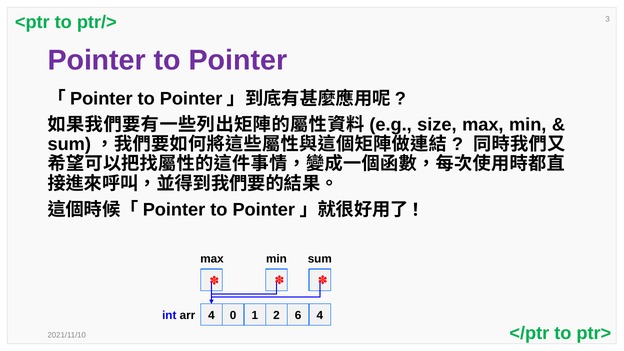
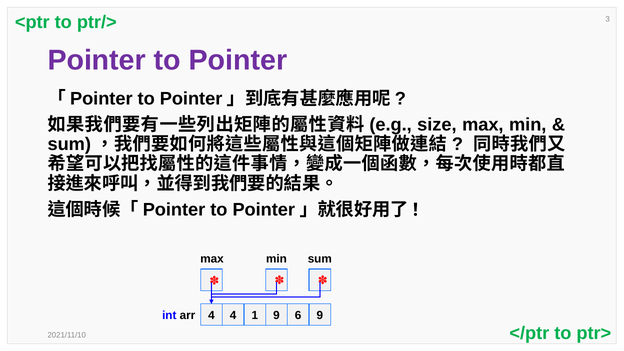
4 0: 0 -> 4 (233, 315)
1 2: 2 -> 9 (276, 315)
6 4: 4 -> 9 (320, 315)
